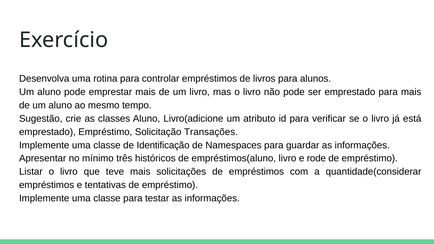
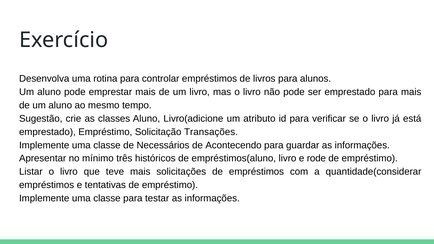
Identificação: Identificação -> Necessários (163, 145)
Namespaces: Namespaces -> Acontecendo (234, 145)
